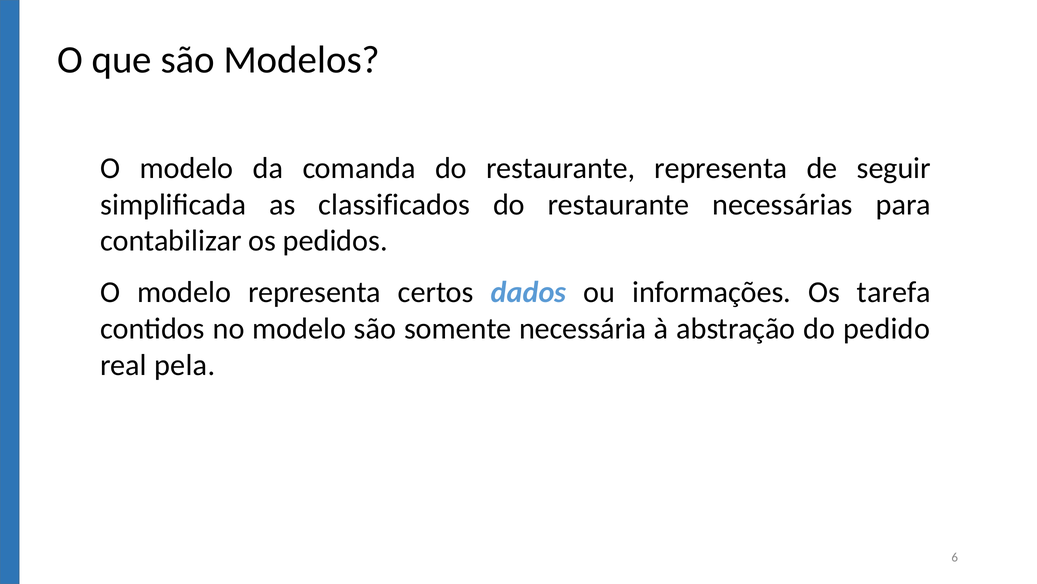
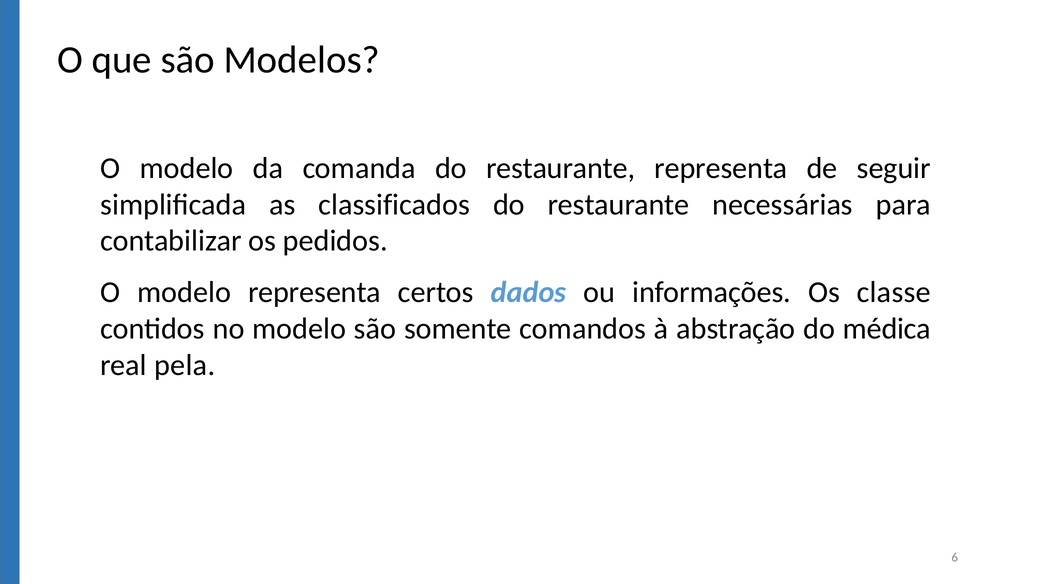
tarefa: tarefa -> classe (894, 292)
necessária: necessária -> comandos (583, 328)
pedido: pedido -> médica (887, 328)
